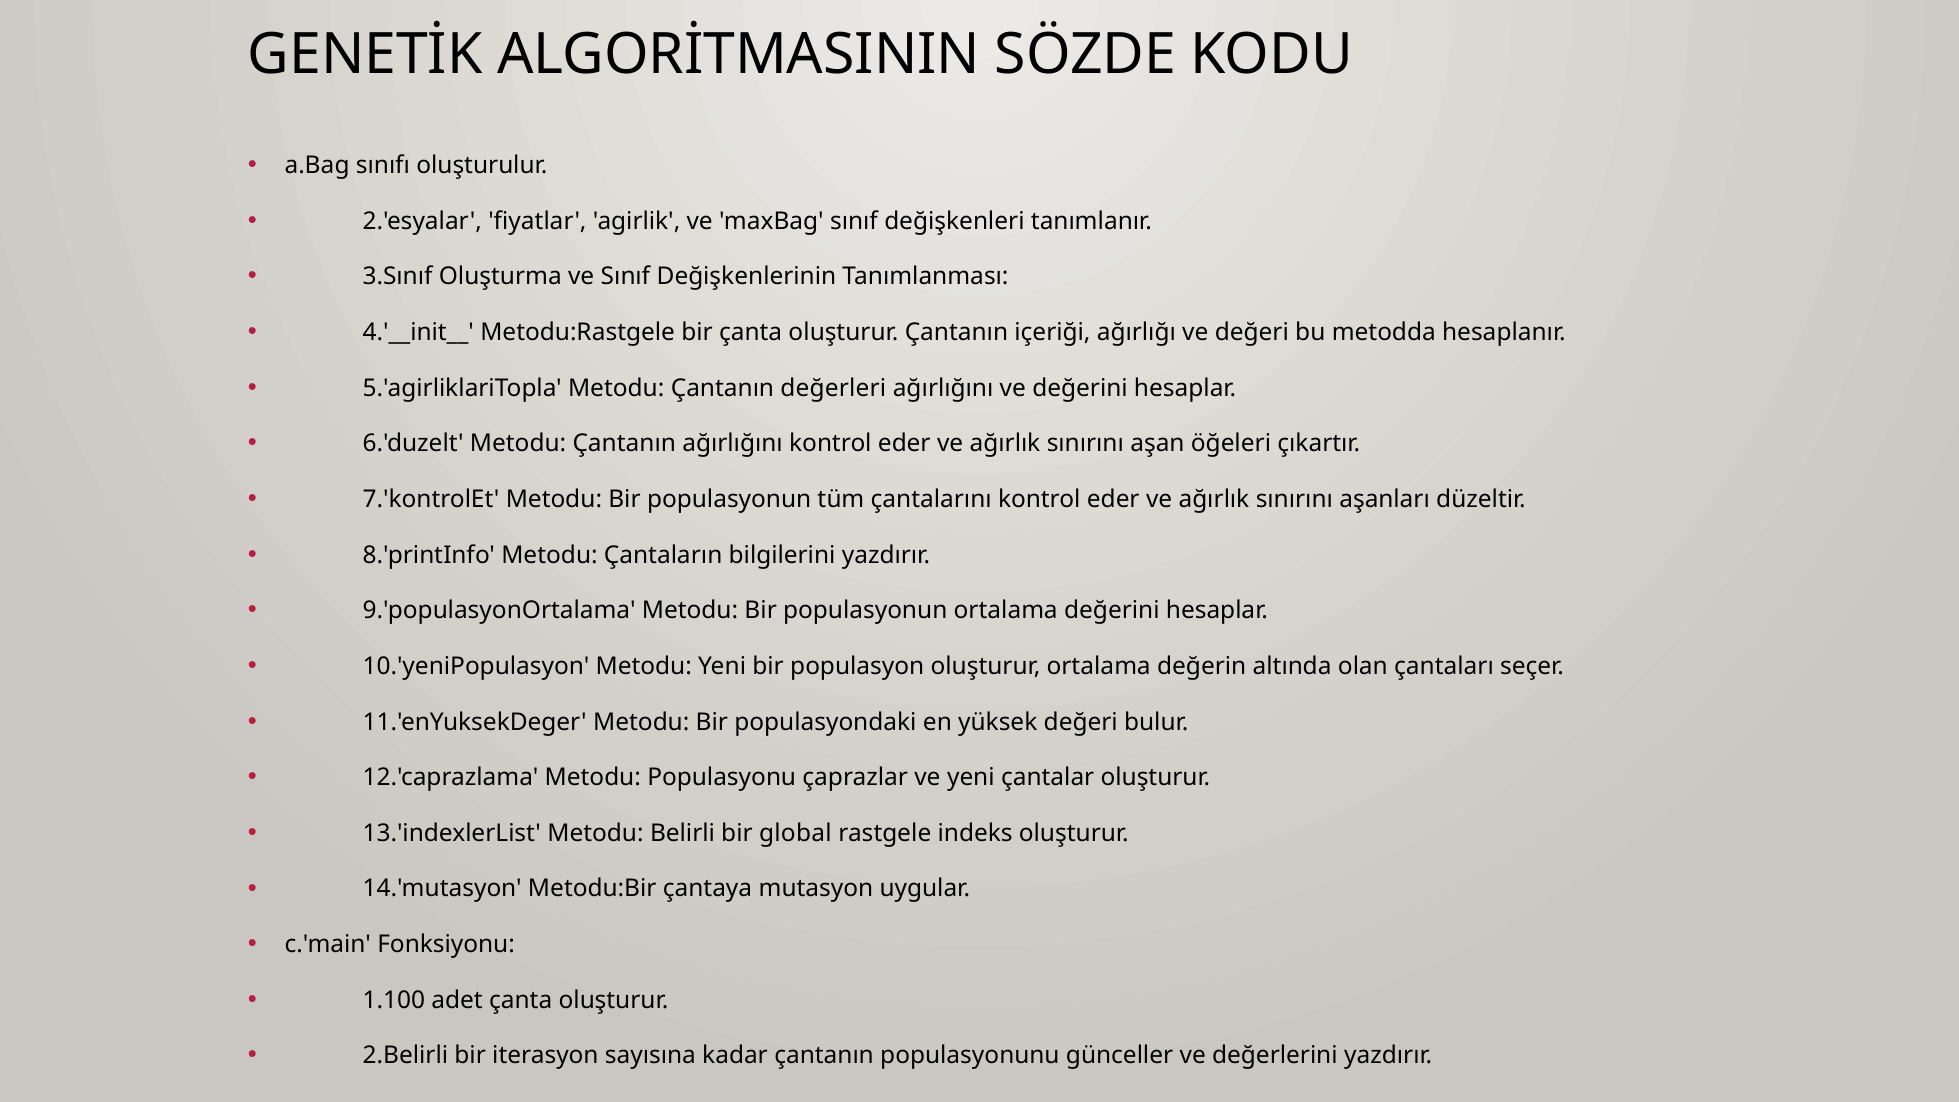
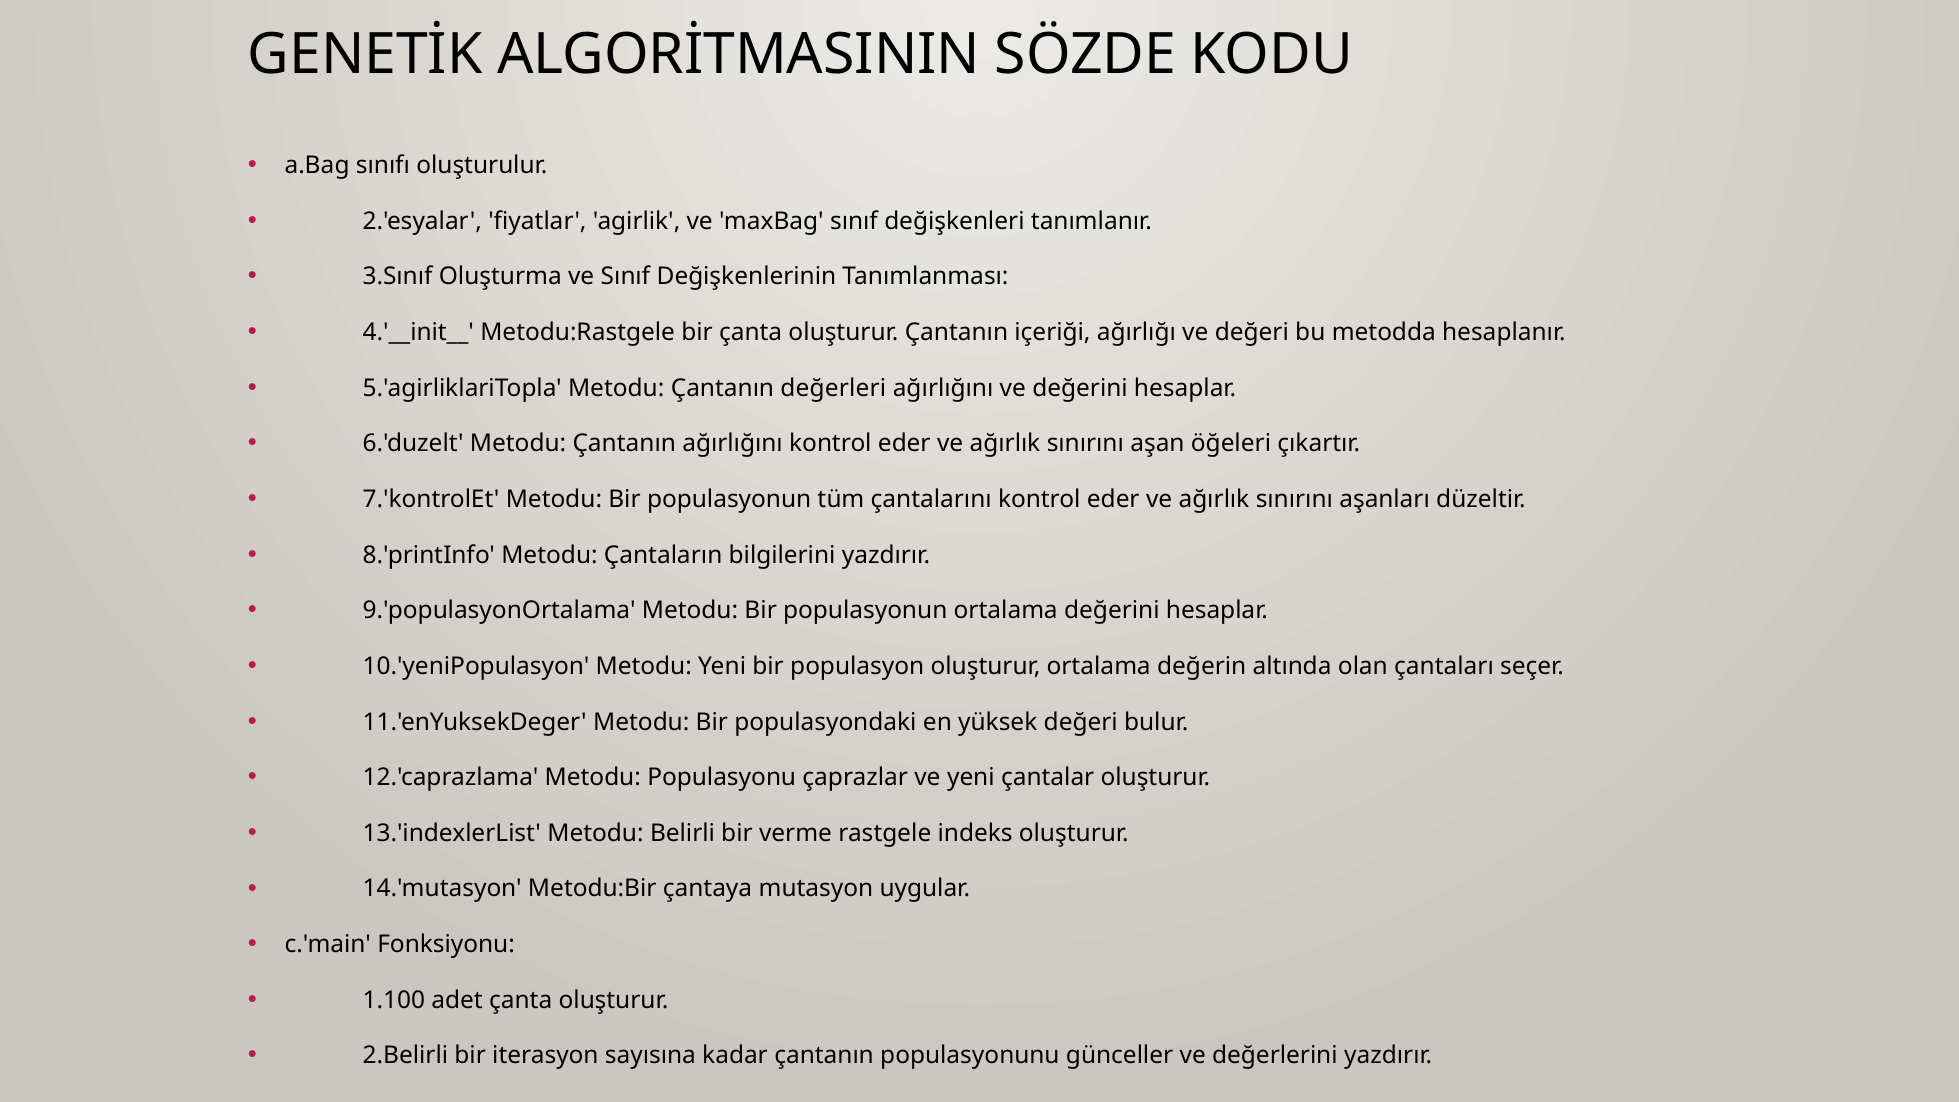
global: global -> verme (795, 833)
